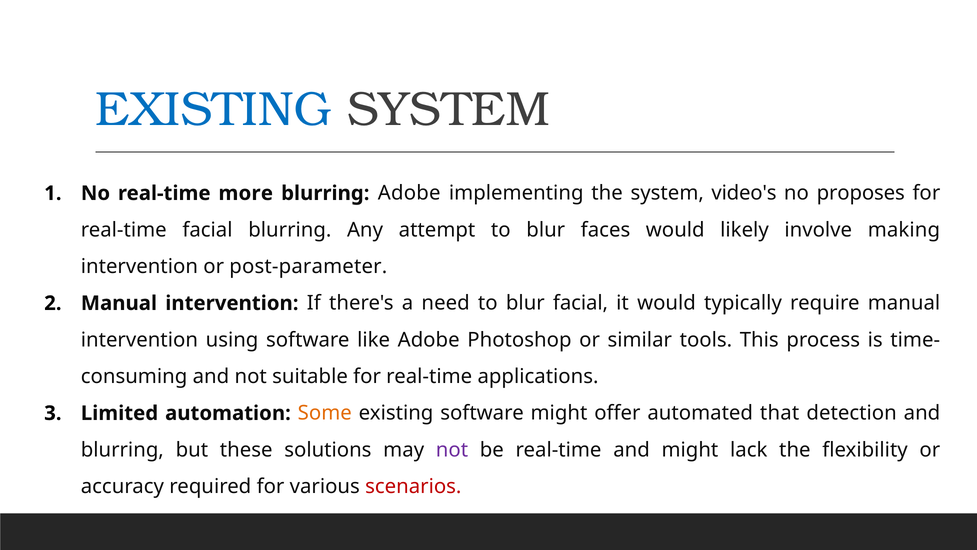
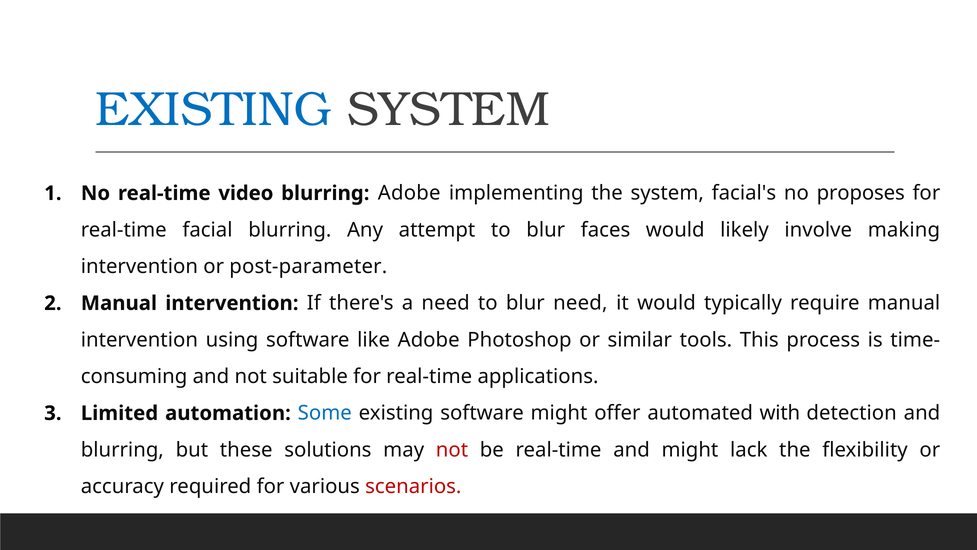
more: more -> video (246, 193)
video's: video's -> facial's (744, 193)
blur facial: facial -> need (580, 303)
Some colour: orange -> blue (325, 413)
that: that -> with (780, 413)
not colour: purple -> red (452, 450)
